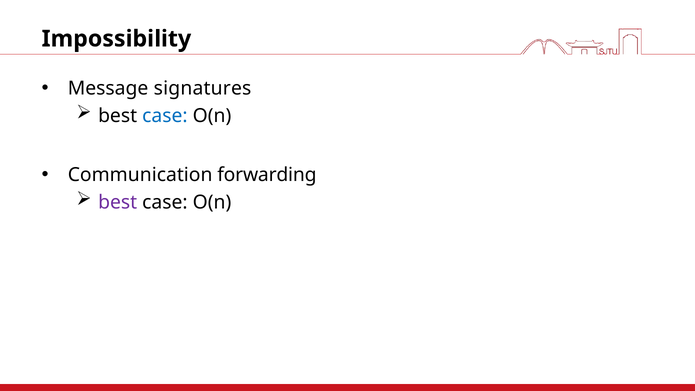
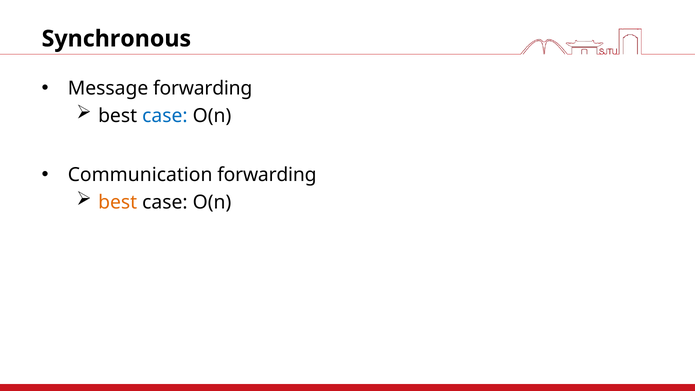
Impossibility: Impossibility -> Synchronous (116, 39)
Message signatures: signatures -> forwarding (203, 89)
best colour: purple -> orange (118, 202)
